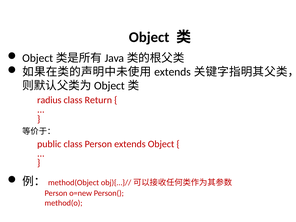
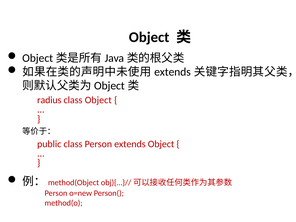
class Return: Return -> Object (98, 100)
